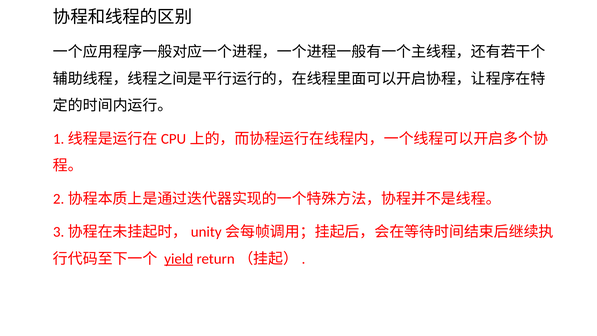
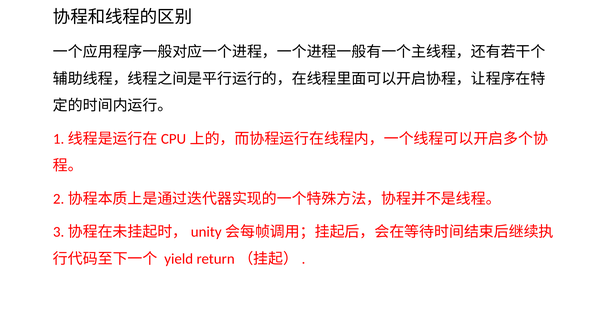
yield underline: present -> none (179, 259)
